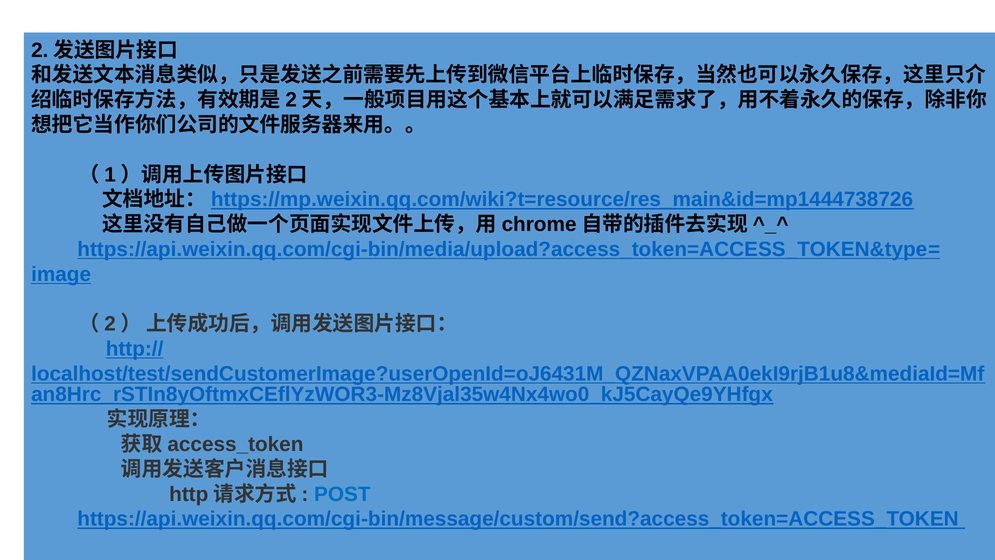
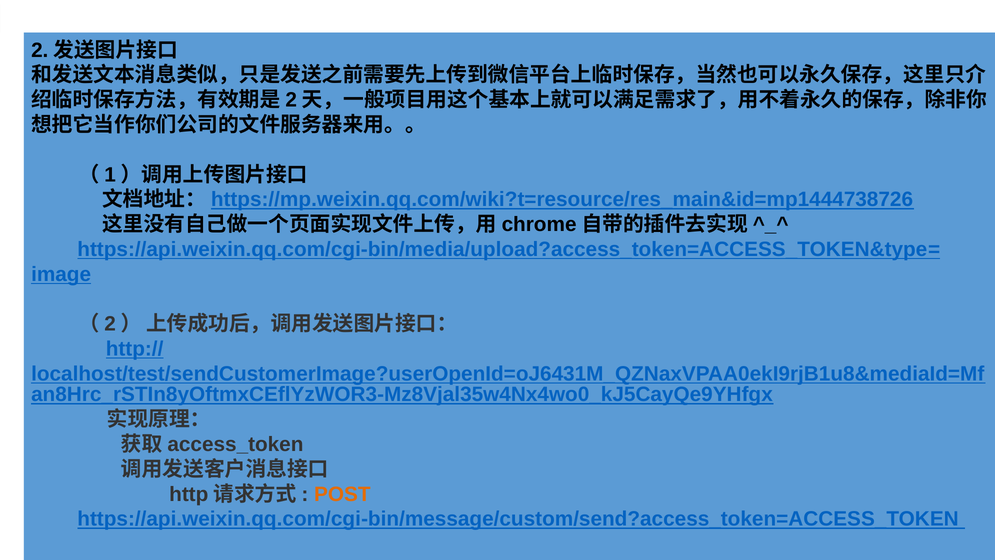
POST colour: blue -> orange (342, 494)
